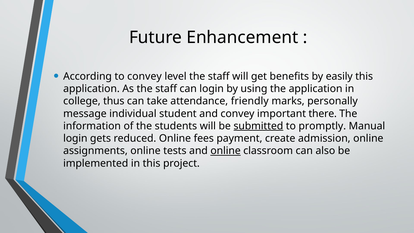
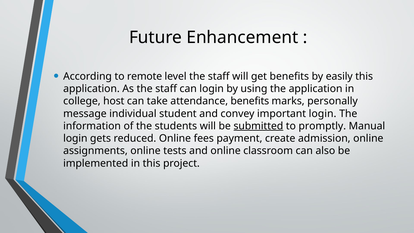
to convey: convey -> remote (145, 76)
thus: thus -> host (114, 101)
attendance friendly: friendly -> benefits (250, 101)
important there: there -> login (323, 114)
online underline: present -> none (226, 151)
